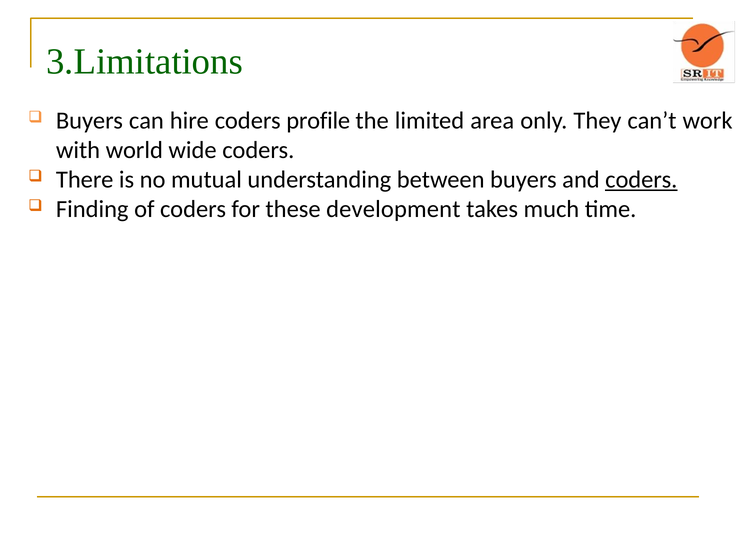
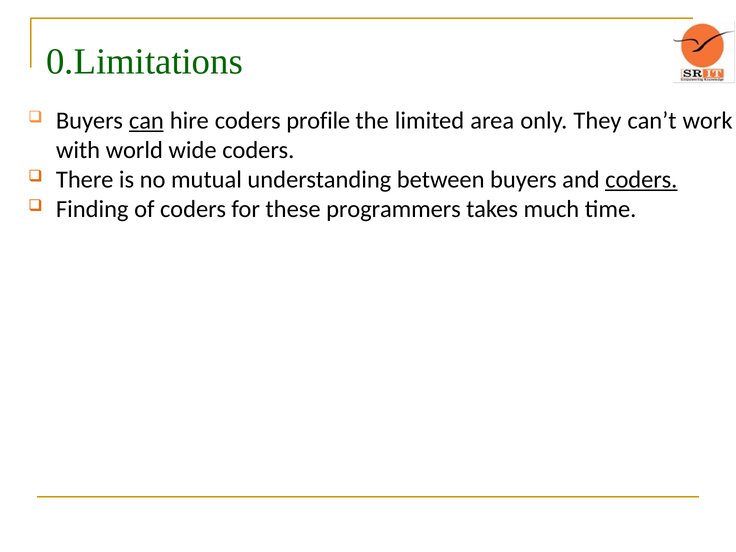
3.Limitations: 3.Limitations -> 0.Limitations (145, 61)
can underline: none -> present (146, 121)
development: development -> programmers (393, 209)
